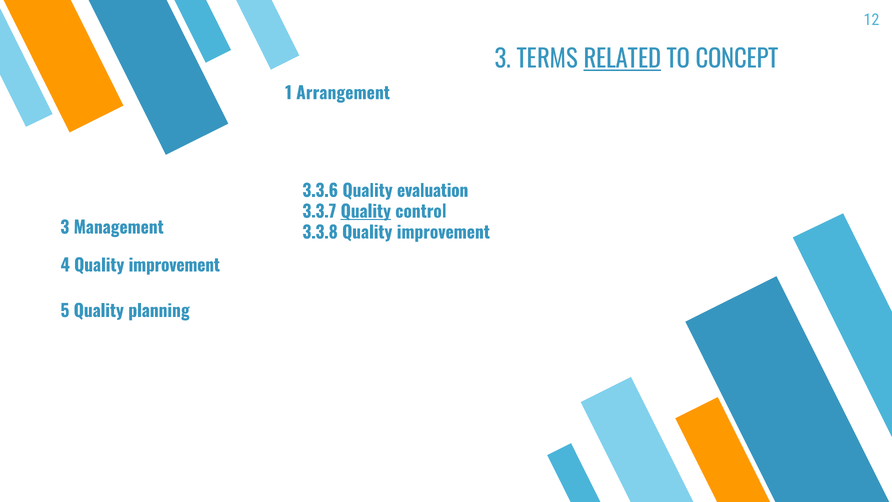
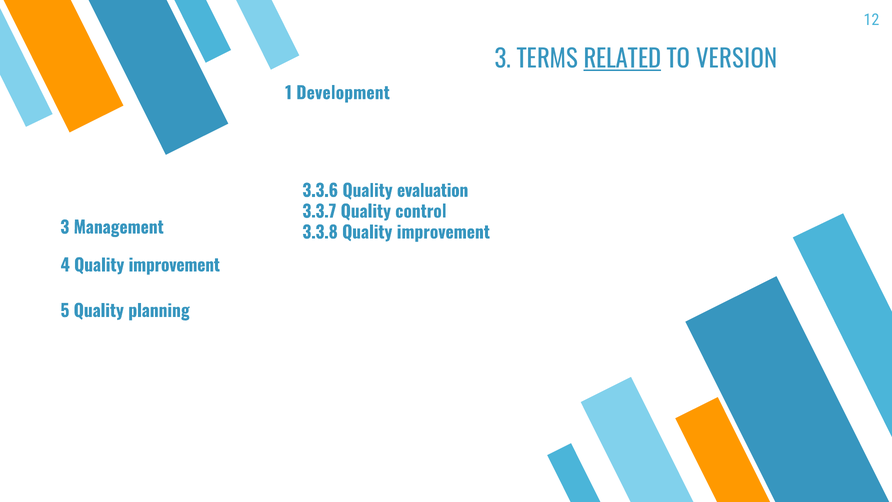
CONCEPT: CONCEPT -> VERSION (737, 59)
Arrangement: Arrangement -> Development (343, 93)
Quality underline: present -> none (366, 212)
